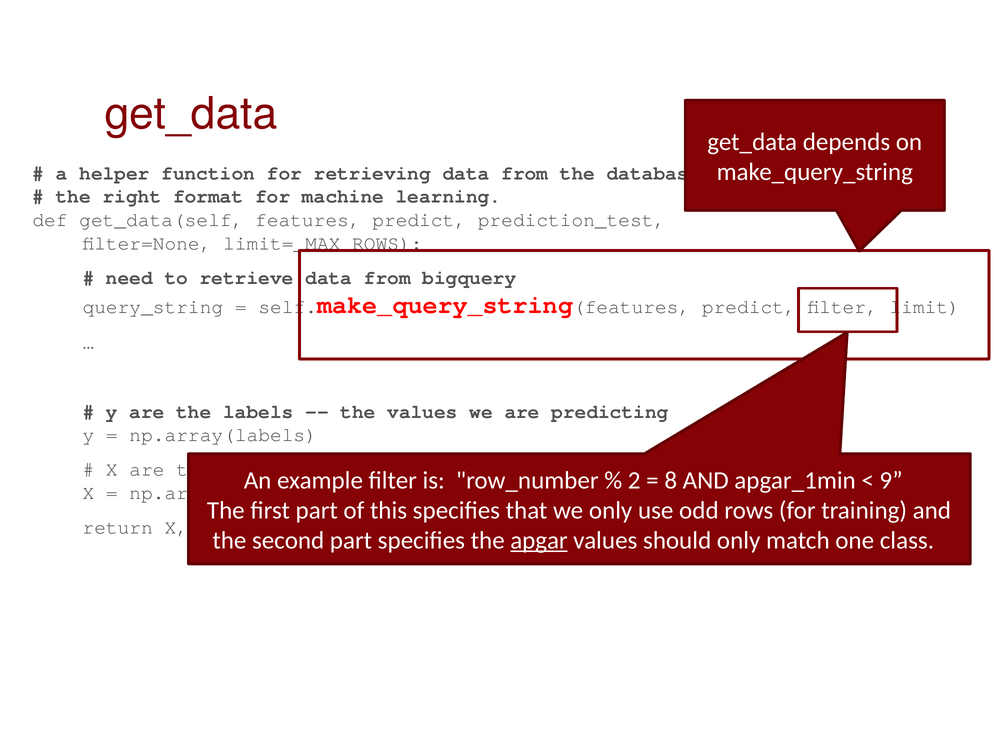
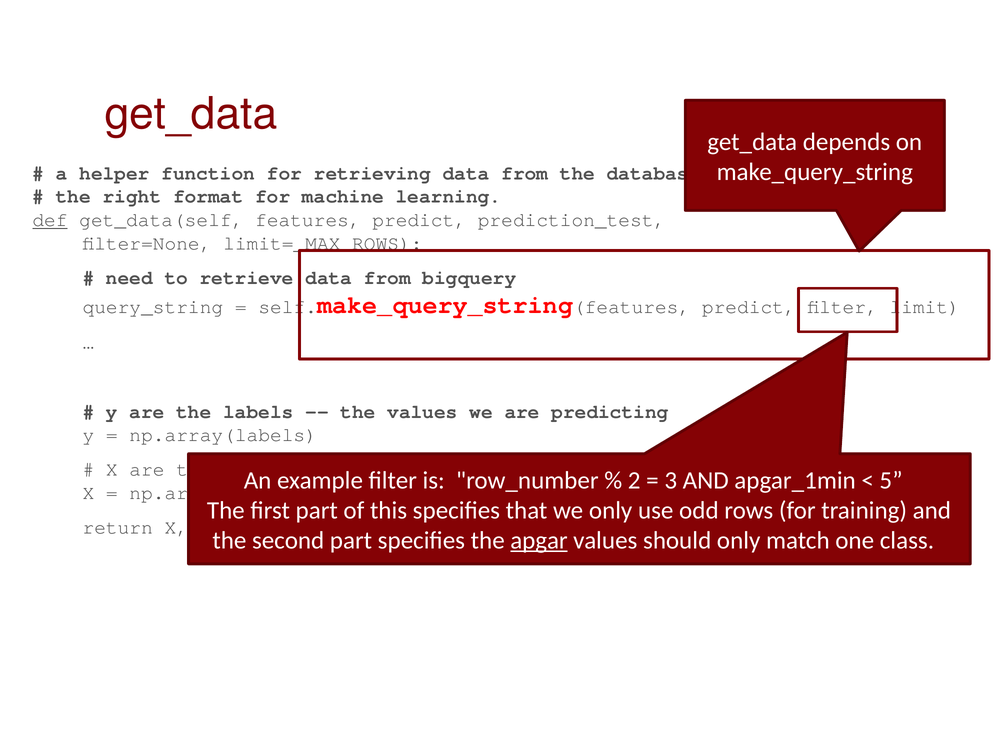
def underline: none -> present (50, 220)
8: 8 -> 3 (671, 481)
9: 9 -> 5 (891, 481)
